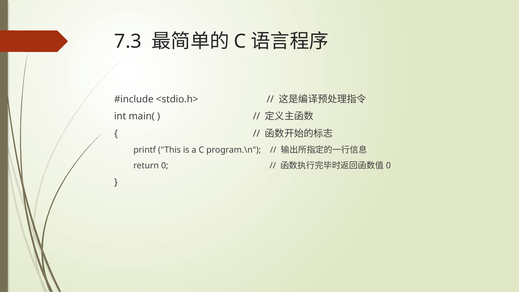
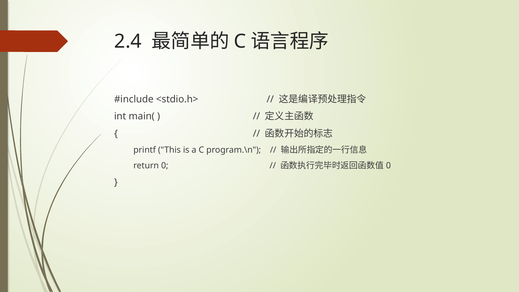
7.3: 7.3 -> 2.4 (128, 42)
